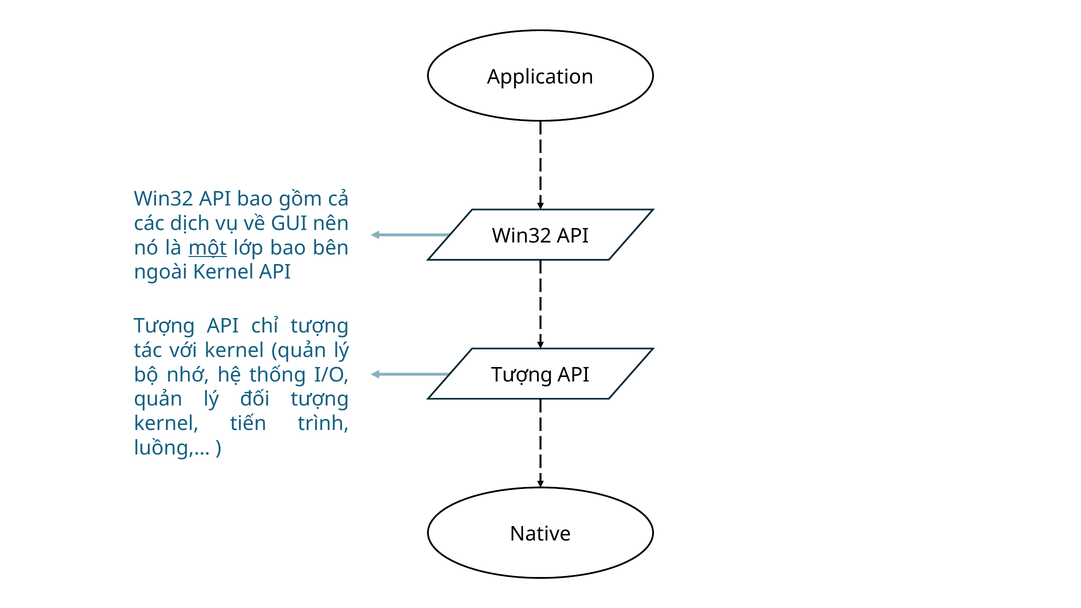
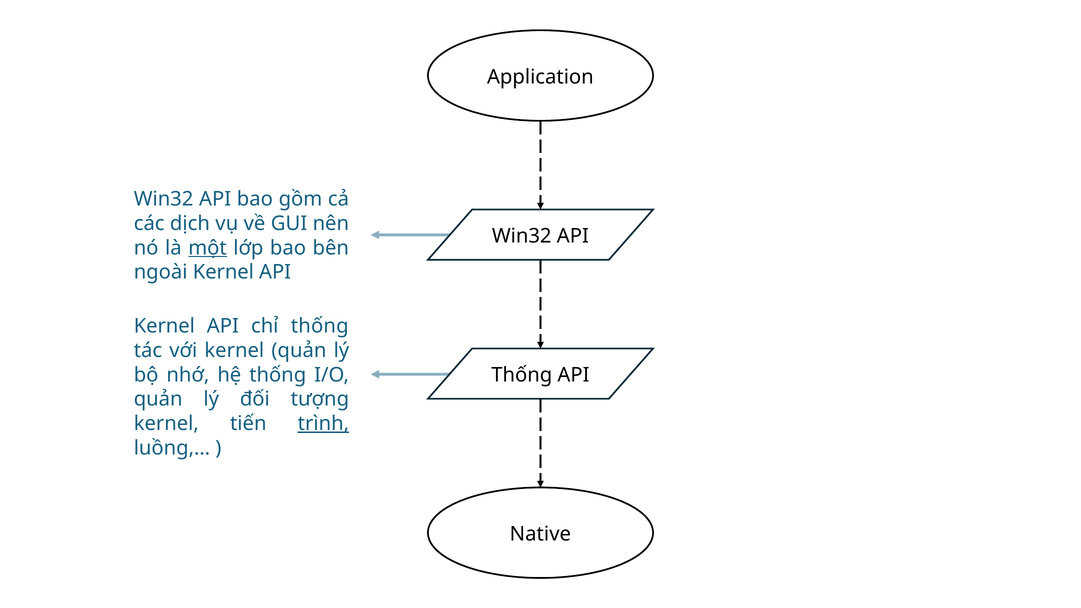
Tượng: Tượng -> Kernel (164, 326)
chỉ tượng: tượng -> thống (320, 326)
Tượng: Tượng -> Thống (522, 375)
trình underline: none -> present (323, 424)
